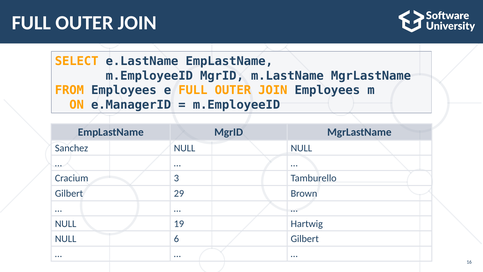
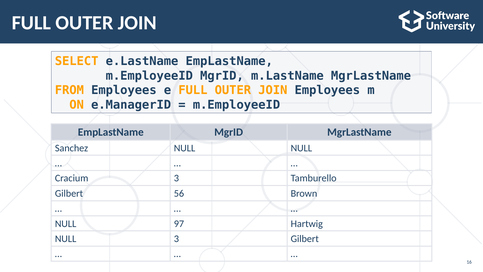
29: 29 -> 56 (179, 193)
19: 19 -> 97 (179, 223)
NULL 6: 6 -> 3 (176, 239)
